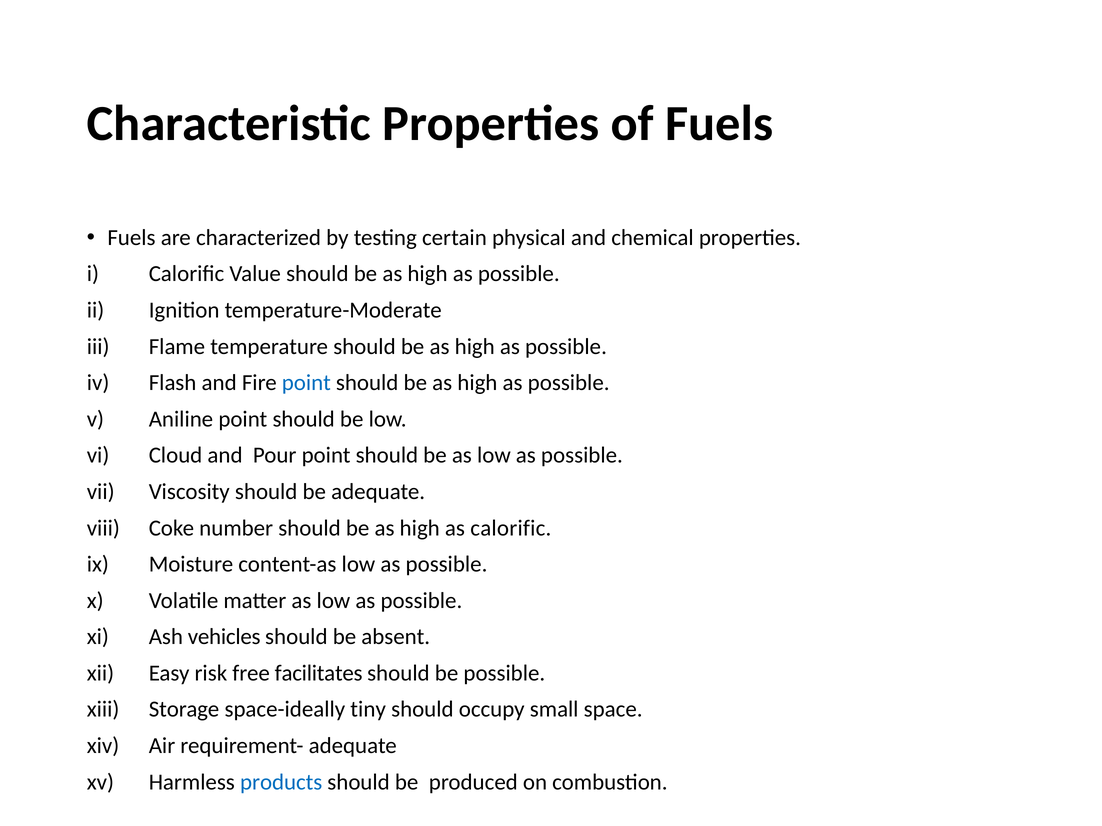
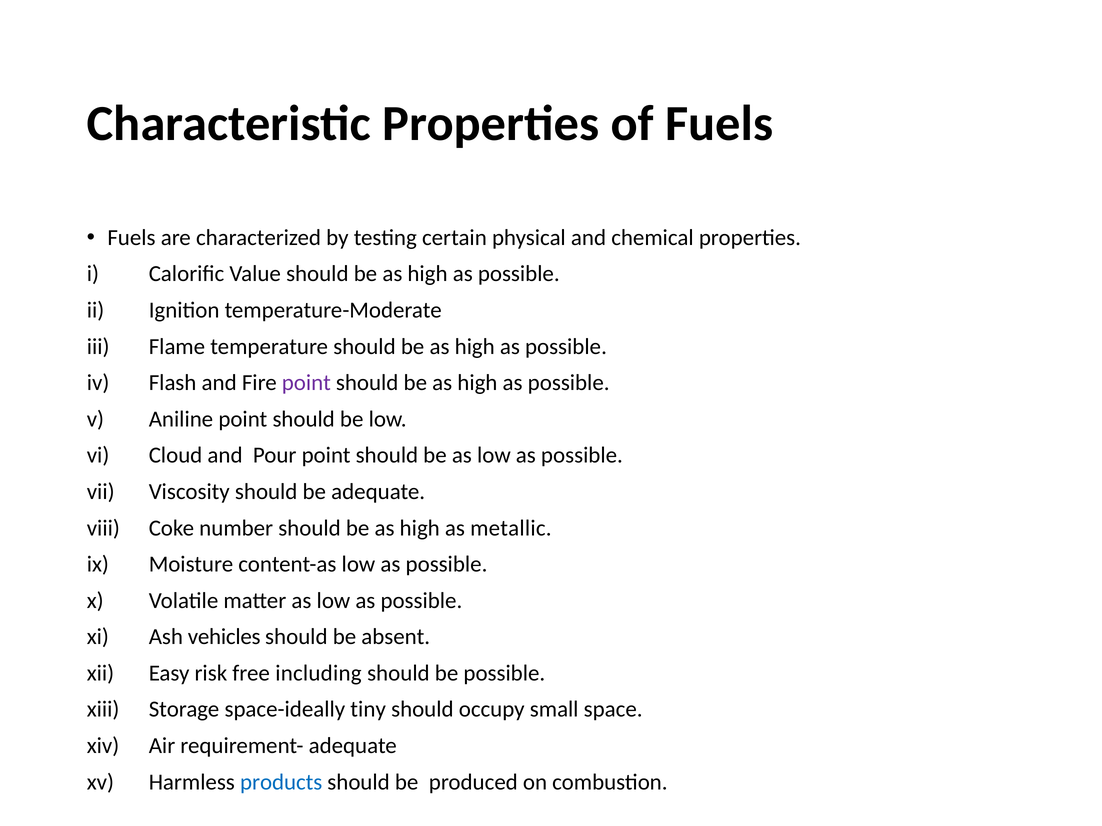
point colour: blue -> purple (306, 383)
as calorific: calorific -> metallic (511, 528)
facilitates: facilitates -> including (318, 674)
